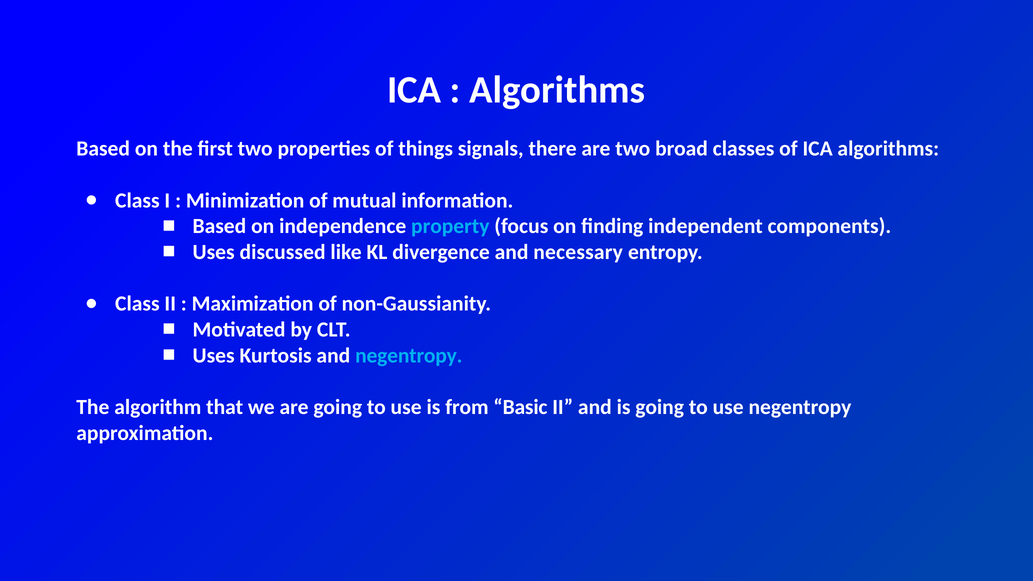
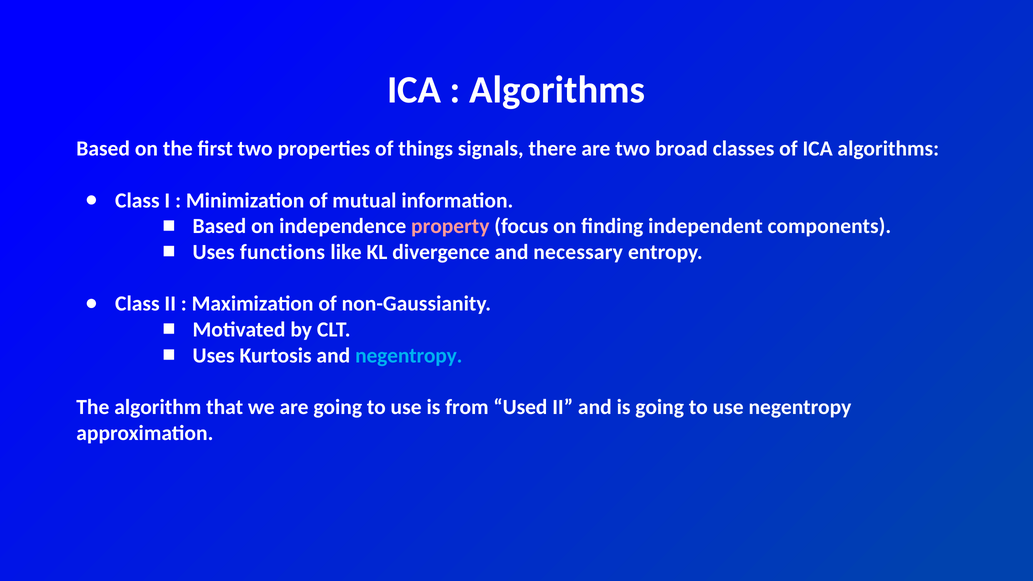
property colour: light blue -> pink (450, 226)
discussed: discussed -> functions (283, 252)
Basic: Basic -> Used (520, 407)
